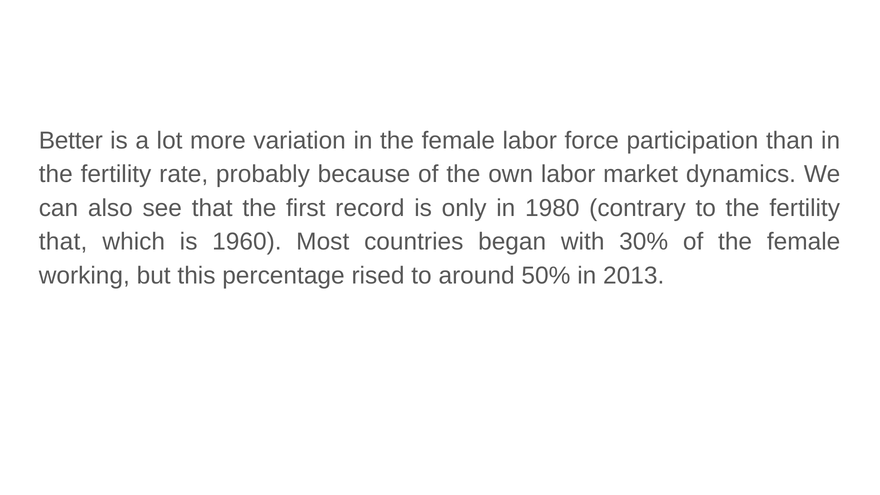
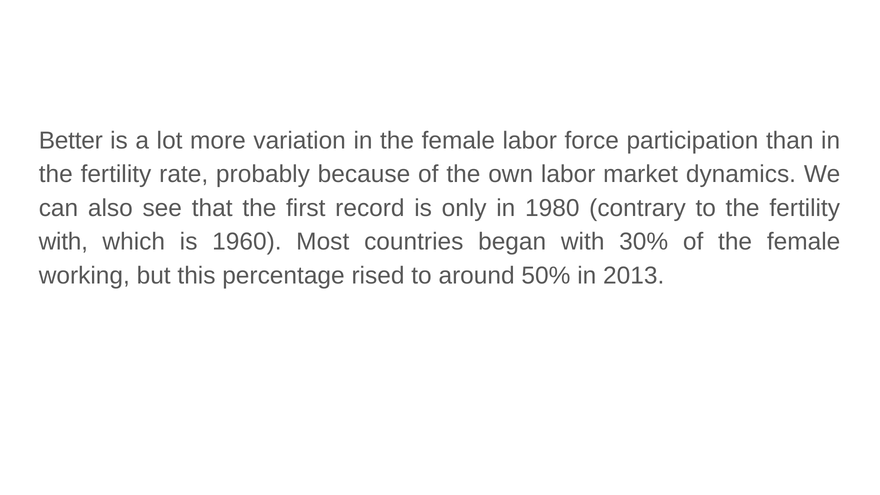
that: that -> with (63, 242)
